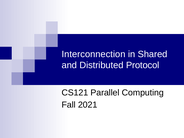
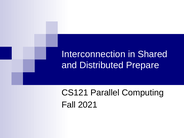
Protocol: Protocol -> Prepare (143, 65)
